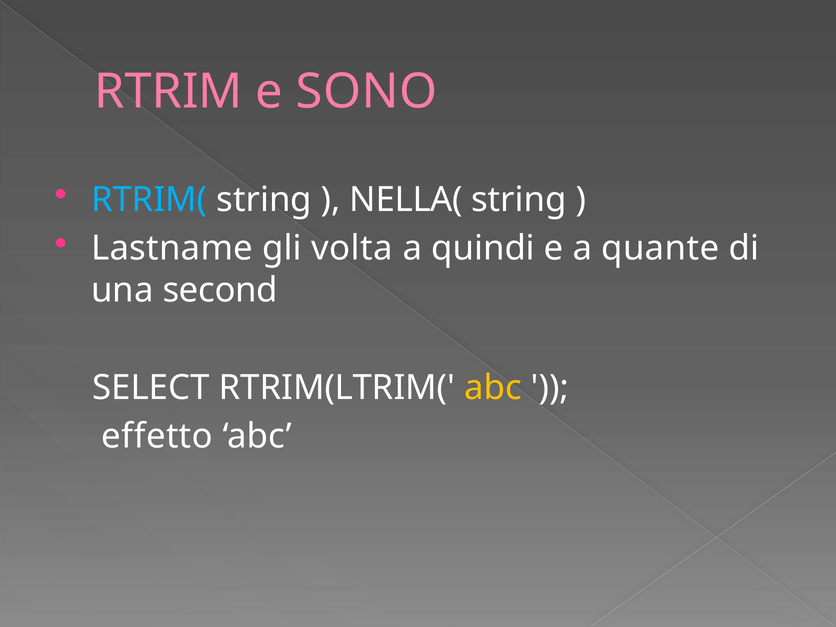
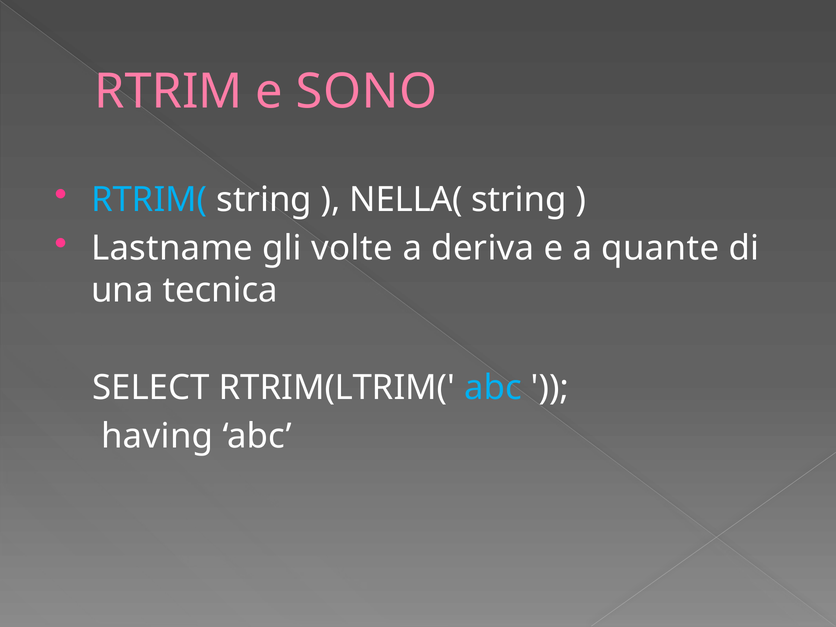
volta: volta -> volte (352, 248)
quindi: quindi -> deriva (483, 248)
second: second -> tecnica (220, 290)
abc colour: yellow -> light blue (493, 388)
effetto: effetto -> having (157, 436)
